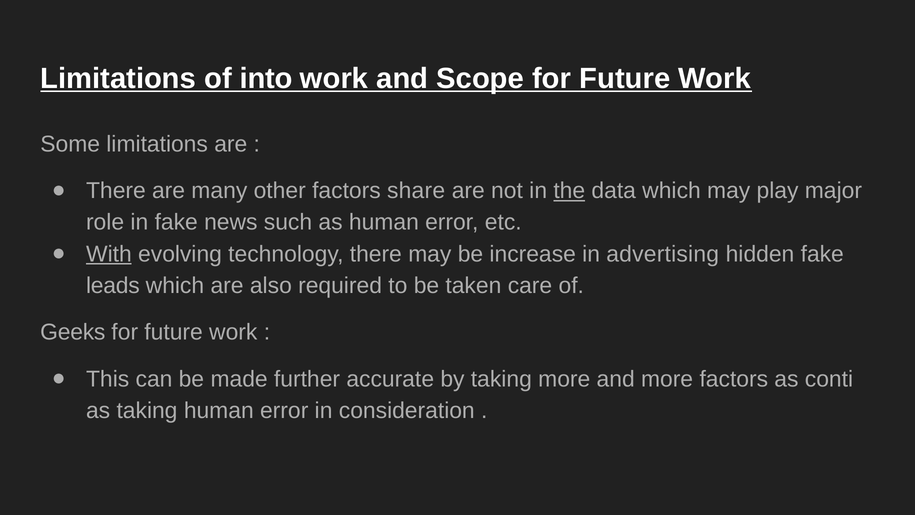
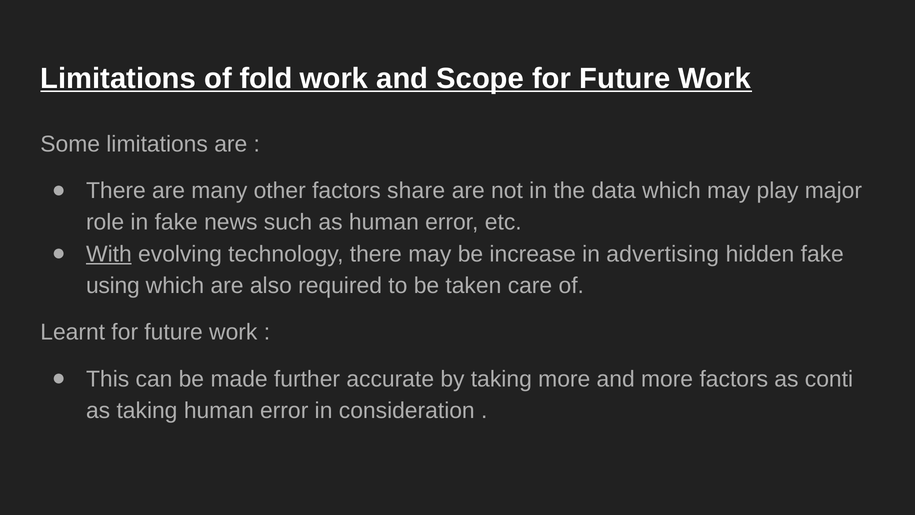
into: into -> fold (266, 78)
the underline: present -> none (569, 191)
leads: leads -> using (113, 285)
Geeks: Geeks -> Learnt (73, 332)
